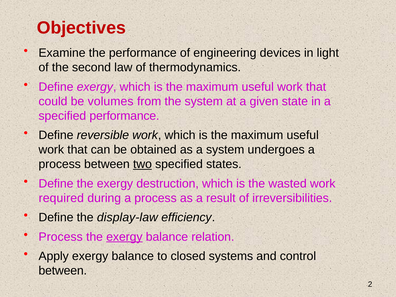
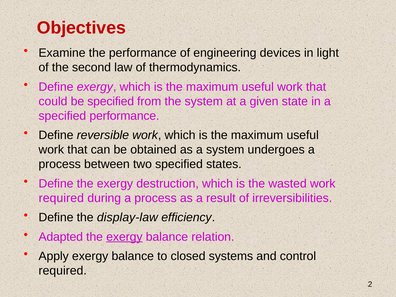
be volumes: volumes -> specified (111, 101)
two underline: present -> none (142, 164)
Process: Process -> Adapted (61, 237)
between: between -> required (63, 271)
